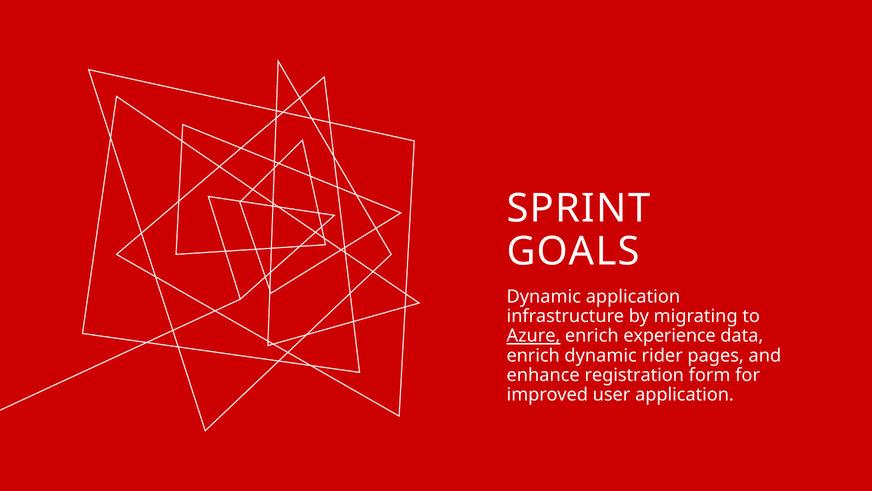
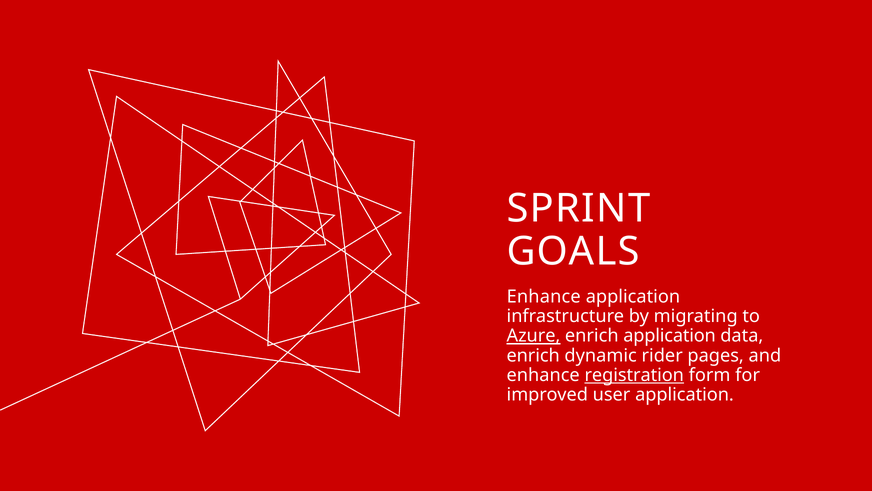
Dynamic: Dynamic -> Enhance (544, 296)
enrich experience: experience -> application (670, 336)
registration underline: none -> present (634, 375)
